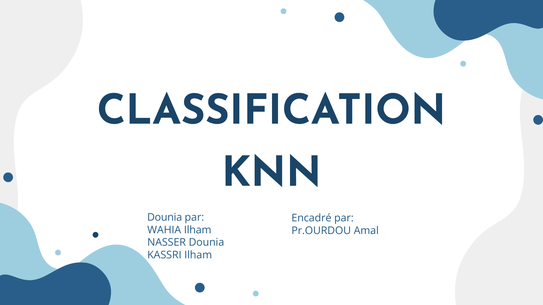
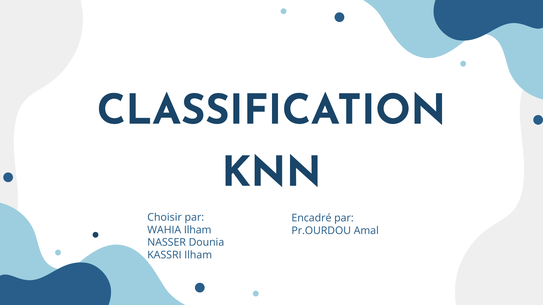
Dounia: Dounia -> Choisir (165, 218)
